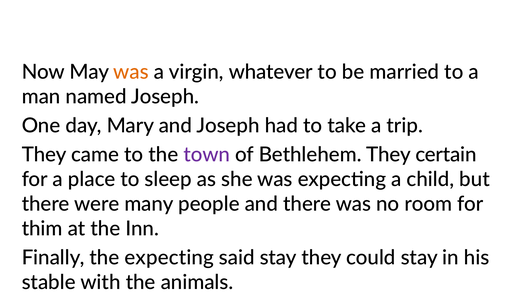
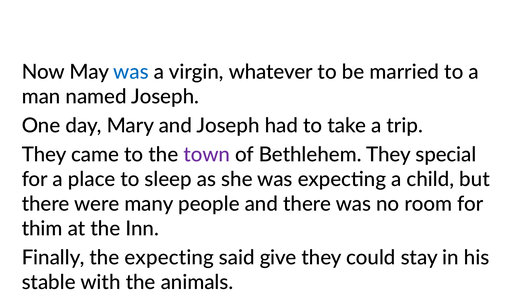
was colour: orange -> blue (131, 72)
certain: certain -> special (446, 154)
said stay: stay -> give (278, 257)
